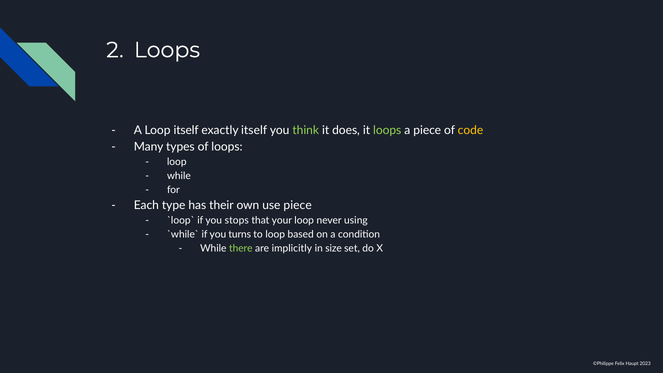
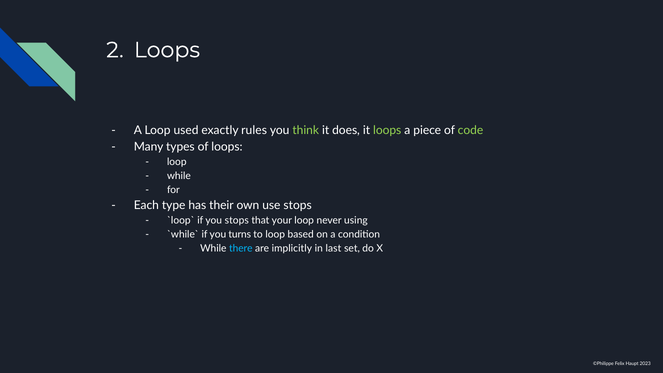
Loop itself: itself -> used (186, 130)
exactly itself: itself -> rules (254, 130)
code colour: yellow -> light green (470, 130)
use piece: piece -> stops (298, 205)
there colour: light green -> light blue (241, 248)
size: size -> last (333, 248)
